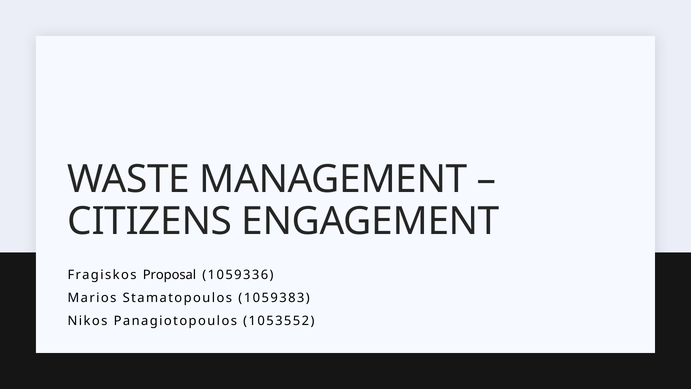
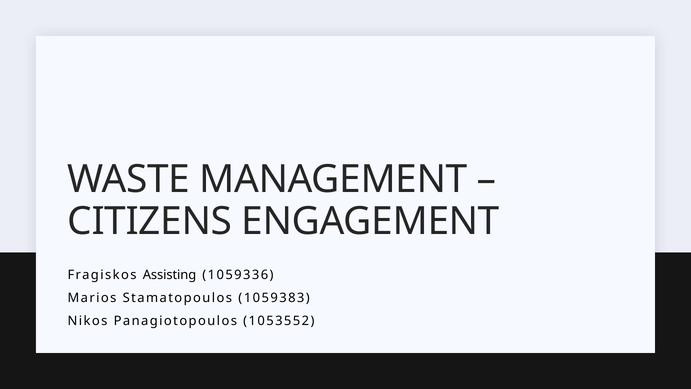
Proposal: Proposal -> Assisting (170, 275)
